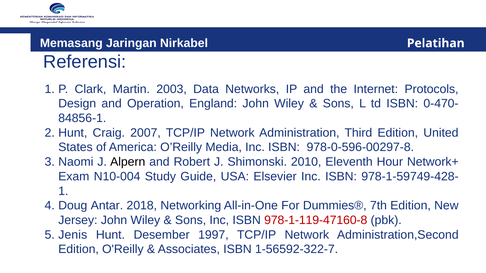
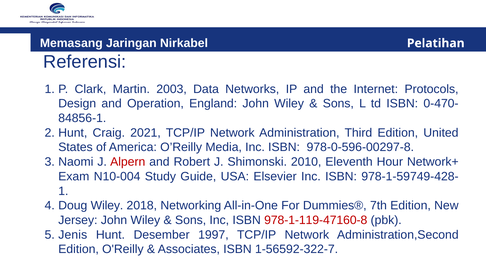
2007: 2007 -> 2021 (146, 133)
Alpern colour: black -> red (128, 162)
Doug Antar: Antar -> Wiley (107, 206)
